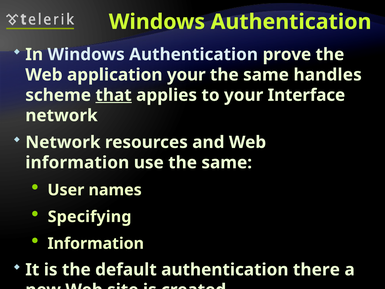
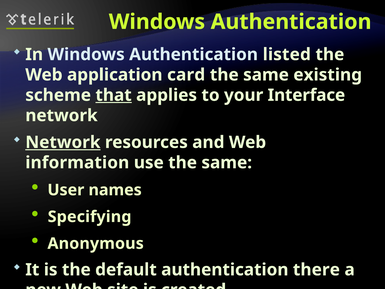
prove: prove -> listed (287, 54)
application your: your -> card (186, 75)
handles: handles -> existing (328, 75)
Network underline: none -> present (63, 142)
Information: Information -> Anonymous (96, 243)
